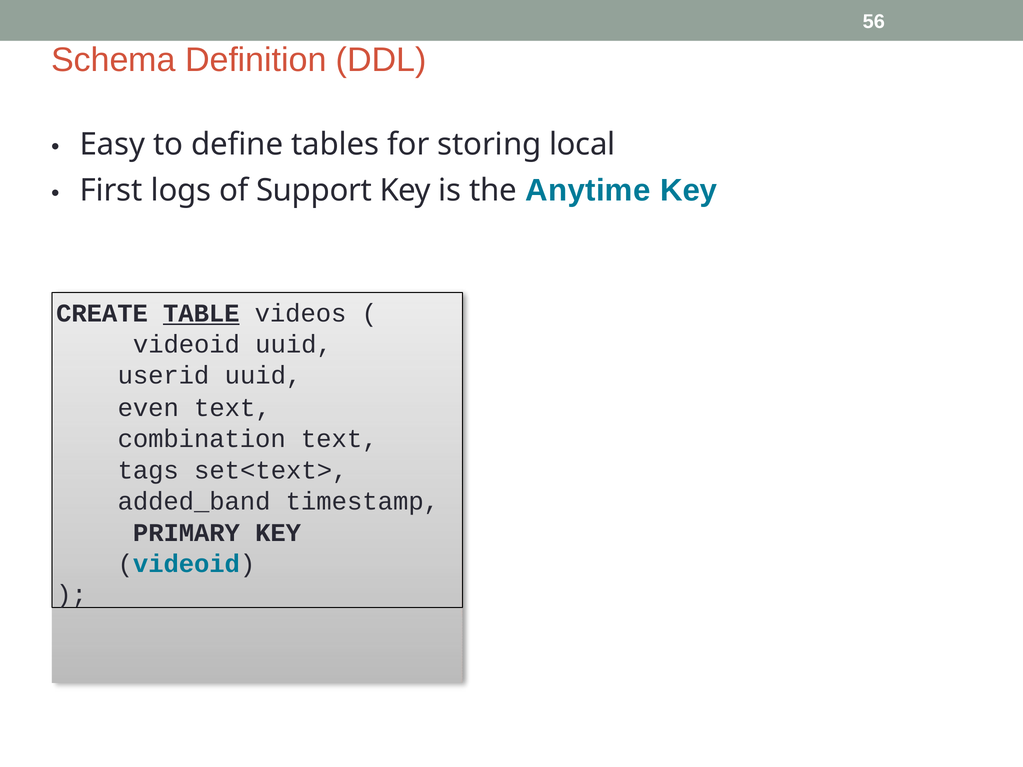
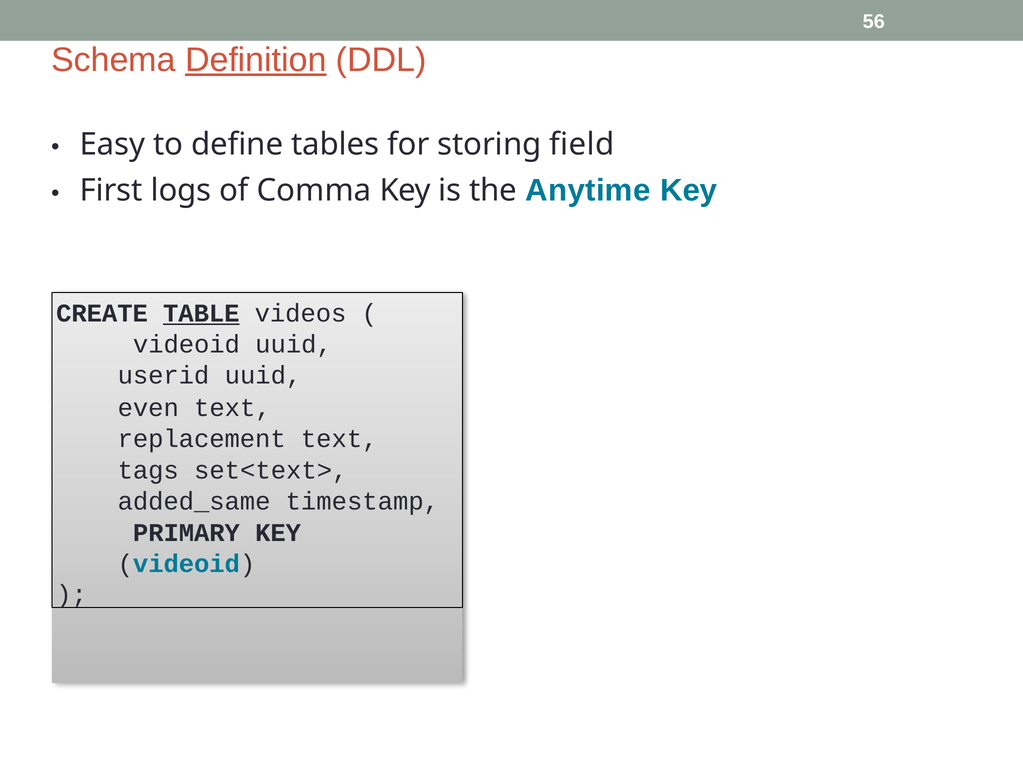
Definition underline: none -> present (256, 60)
local: local -> field (582, 145)
Support: Support -> Comma (314, 190)
combination: combination -> replacement (202, 439)
added_band: added_band -> added_same (194, 502)
